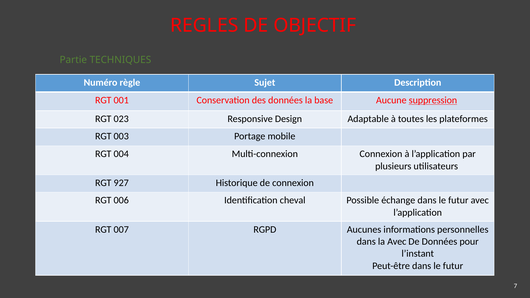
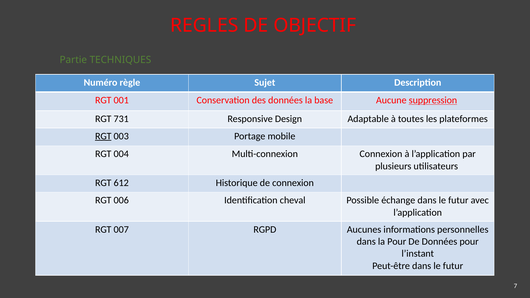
023: 023 -> 731 (121, 119)
RGT underline: none -> present (103, 136)
927: 927 -> 612 (121, 183)
la Avec: Avec -> Pour (397, 242)
